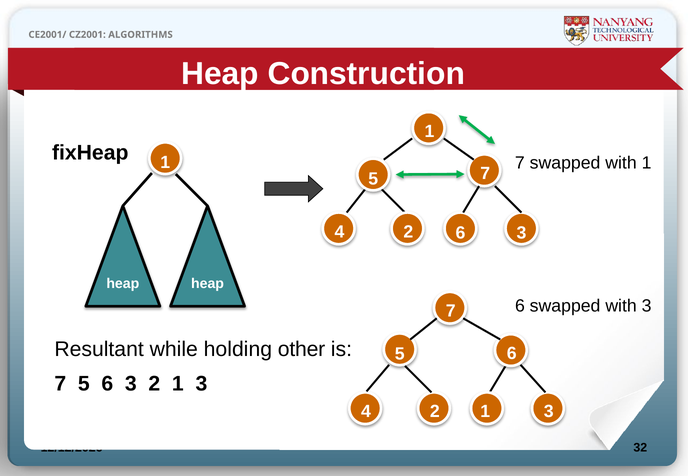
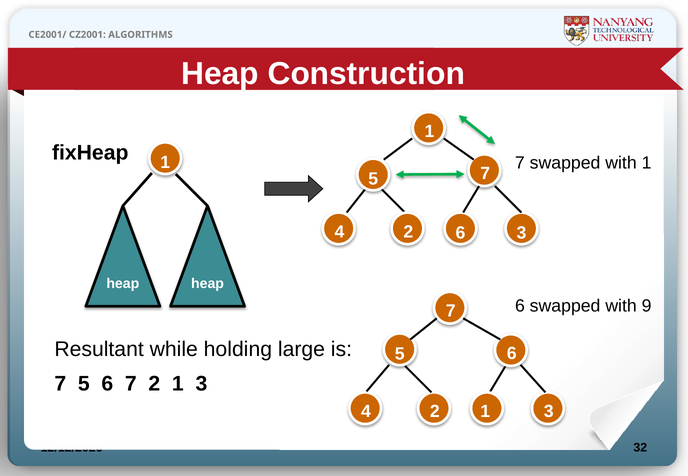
with 3: 3 -> 9 (647, 306)
other: other -> large (301, 349)
3: 3 -> 7 (131, 384)
